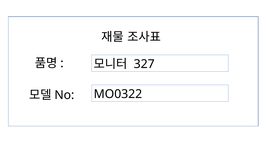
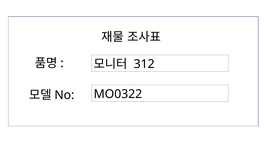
327: 327 -> 312 (144, 64)
